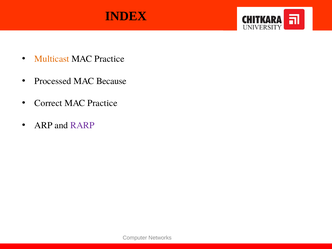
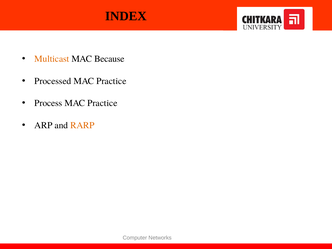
Practice: Practice -> Because (109, 59)
Because: Because -> Practice (111, 81)
Correct: Correct -> Process (48, 103)
RARP colour: purple -> orange (82, 125)
